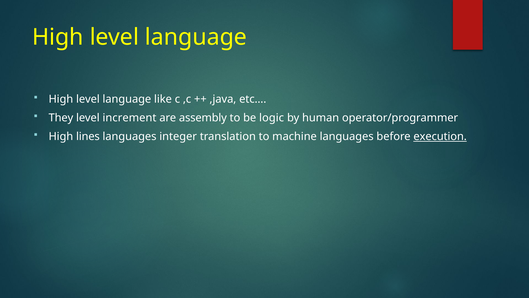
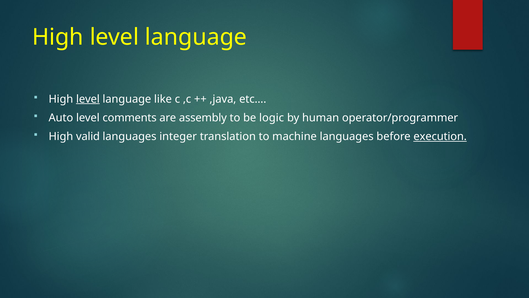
level underline: none -> present (88, 99)
They: They -> Auto (61, 118)
increment: increment -> comments (130, 118)
lines: lines -> valid (88, 136)
